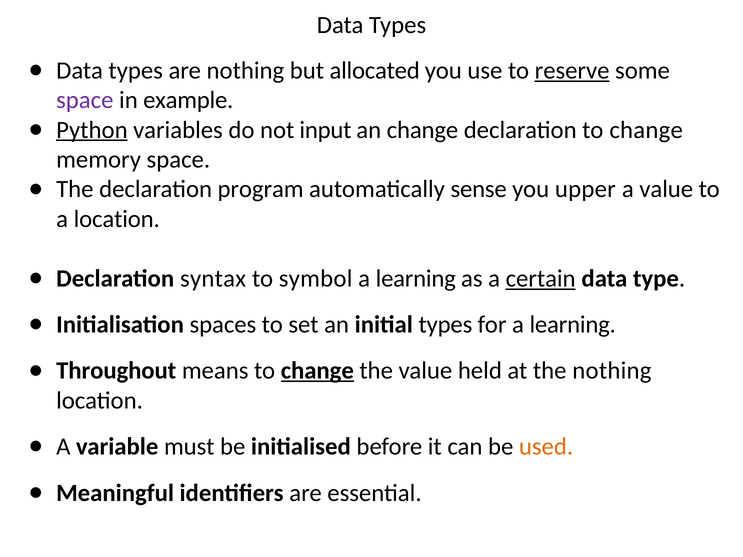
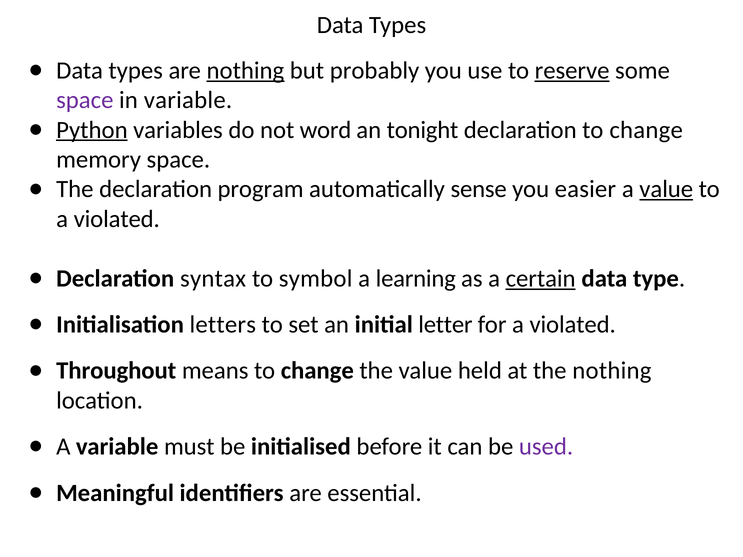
nothing underline: none -> present (245, 70)
allocated: allocated -> probably (375, 70)
in example: example -> variable (188, 100)
input: input -> word (325, 130)
an change: change -> tonight (423, 130)
upper: upper -> easier (585, 189)
value underline: none -> present (666, 189)
location: location -> violated (117, 219)
spaces: spaces -> letters (223, 325)
initial types: types -> letter (445, 325)
for a learning: learning -> violated (573, 325)
change underline: present -> none (317, 371)
used colour: orange -> purple (546, 447)
